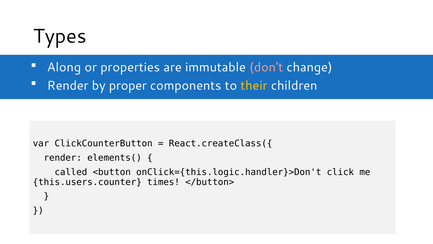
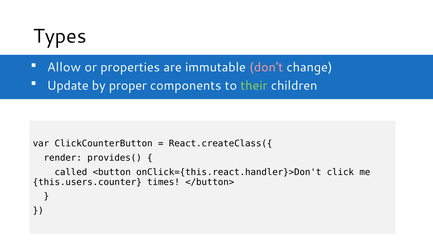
Along: Along -> Allow (64, 67)
Render: Render -> Update (68, 85)
their colour: yellow -> light green (254, 85)
elements(: elements( -> provides( (114, 158)
onClick={this.logic.handler}>Don't: onClick={this.logic.handler}>Don't -> onClick={this.react.handler}>Don't (229, 172)
